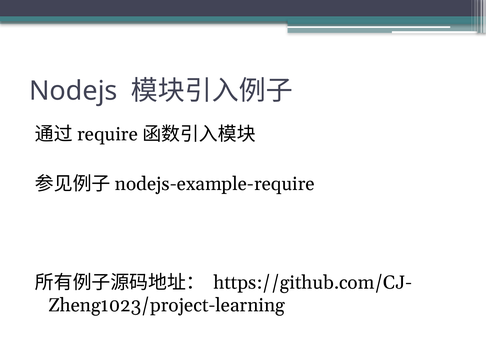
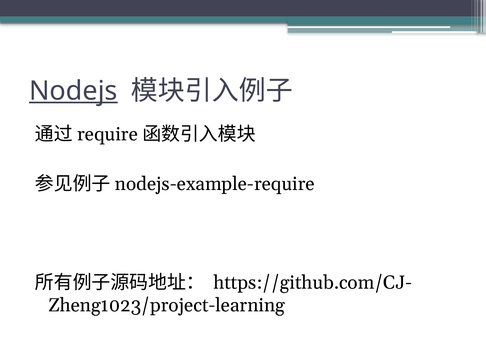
Nodejs underline: none -> present (73, 91)
